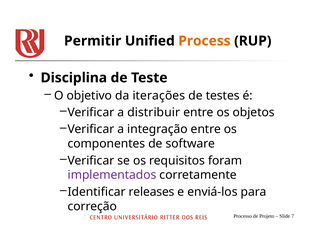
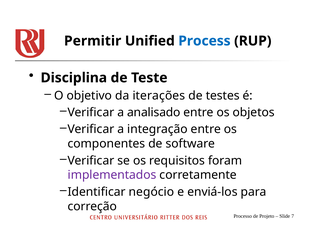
Process colour: orange -> blue (204, 41)
distribuir: distribuir -> analisado (154, 113)
releases: releases -> negócio (151, 192)
